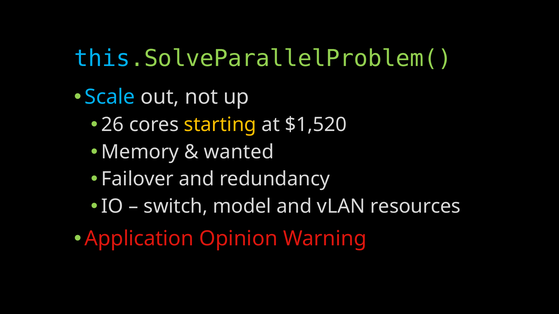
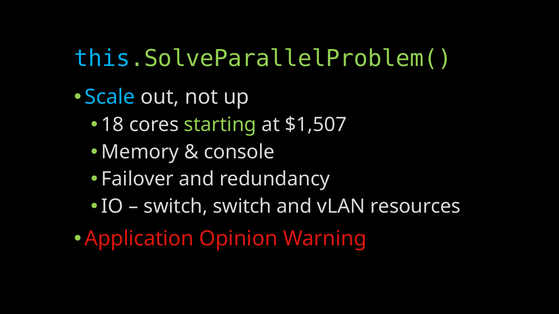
26: 26 -> 18 (113, 125)
starting colour: yellow -> light green (220, 125)
$1,520: $1,520 -> $1,507 (316, 125)
wanted: wanted -> console (239, 152)
switch model: model -> switch (242, 207)
